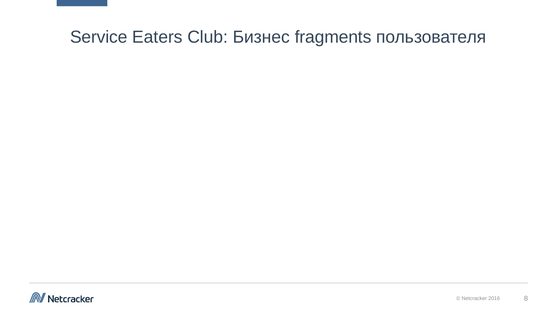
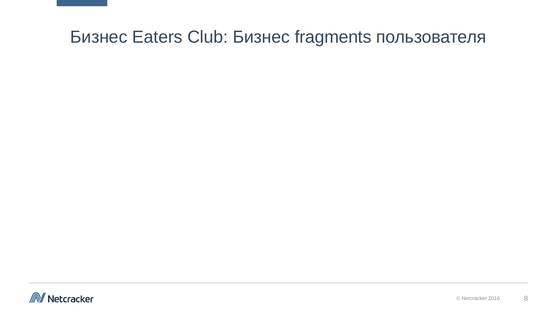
Service: Service -> Бизнес (99, 37)
